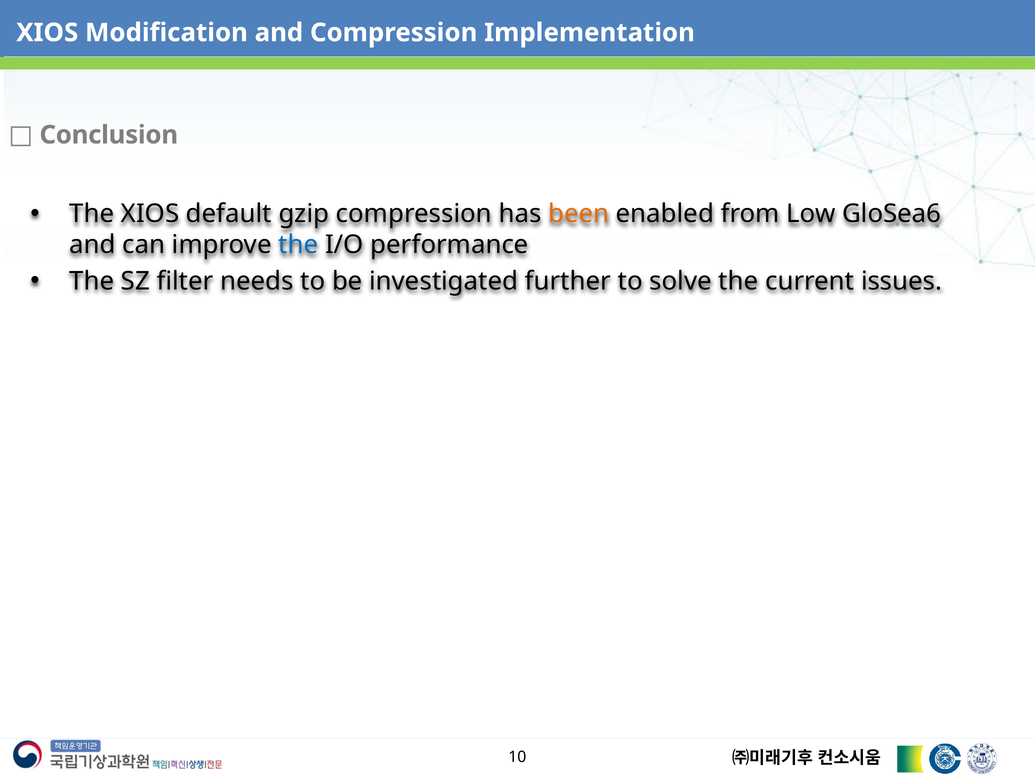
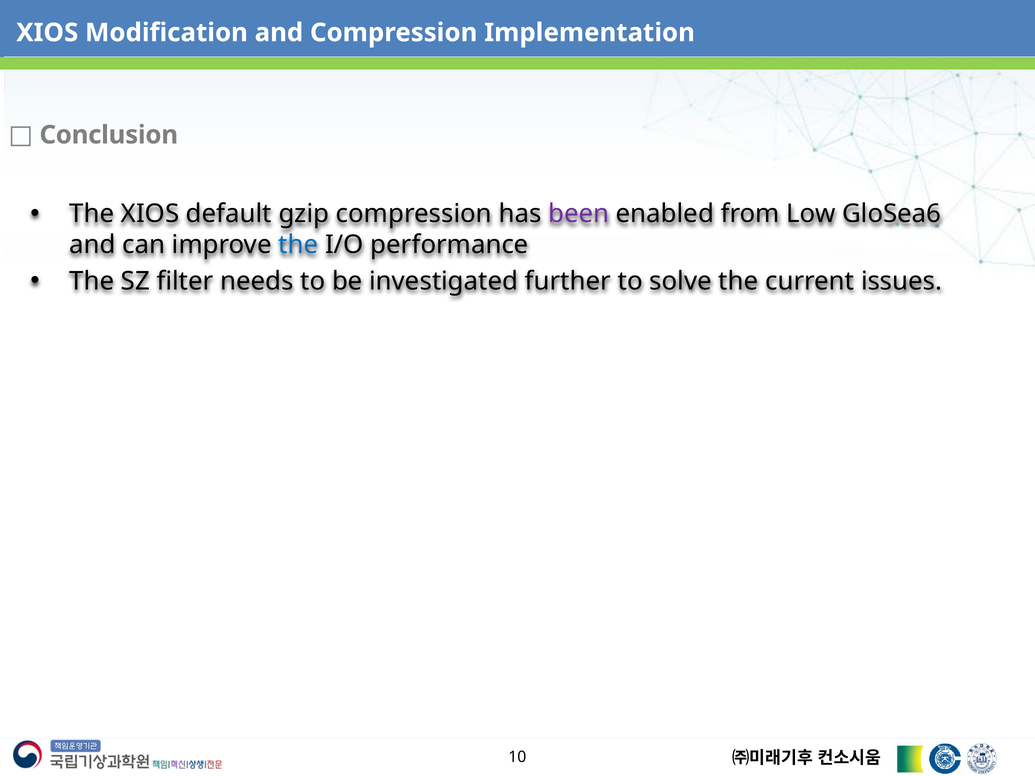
been colour: orange -> purple (579, 214)
